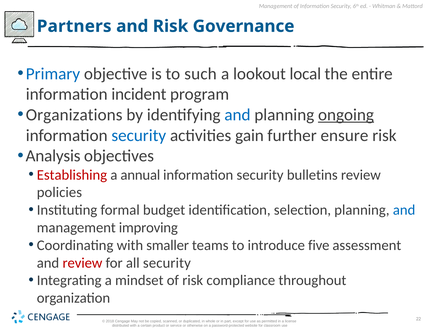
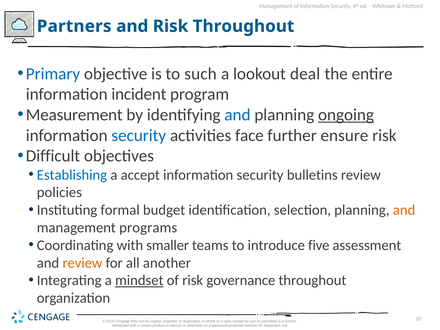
Risk Governance: Governance -> Throughout (244, 26)
local: local -> deal (305, 74)
Organizations: Organizations -> Measurement (74, 115)
gain: gain -> face (249, 135)
Analysis: Analysis -> Difficult (53, 156)
Establishing colour: red -> blue (72, 175)
annual: annual -> accept (140, 175)
and colour: blue -> orange (404, 210)
improving: improving -> programs (148, 228)
review colour: red -> orange (82, 263)
all security: security -> another (167, 263)
mindset underline: none -> present (139, 280)
compliance: compliance -> governance (241, 280)
